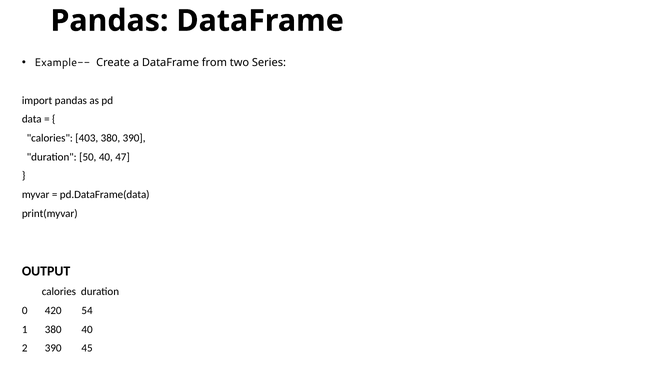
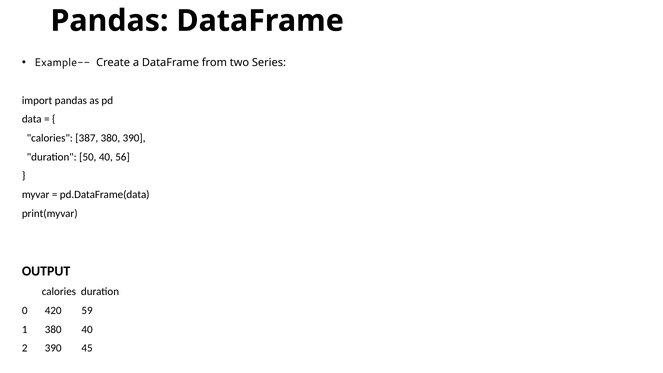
403: 403 -> 387 (87, 138)
47: 47 -> 56 (123, 157)
54: 54 -> 59 (87, 311)
